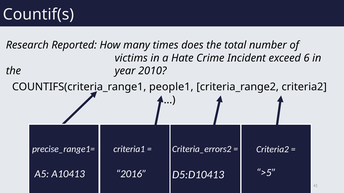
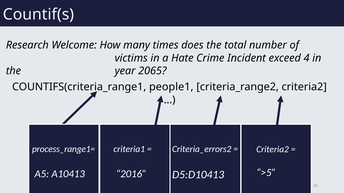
Reported: Reported -> Welcome (74, 45)
6: 6 -> 4 (307, 58)
2010: 2010 -> 2065 (152, 71)
precise_range1=: precise_range1= -> process_range1= (64, 149)
